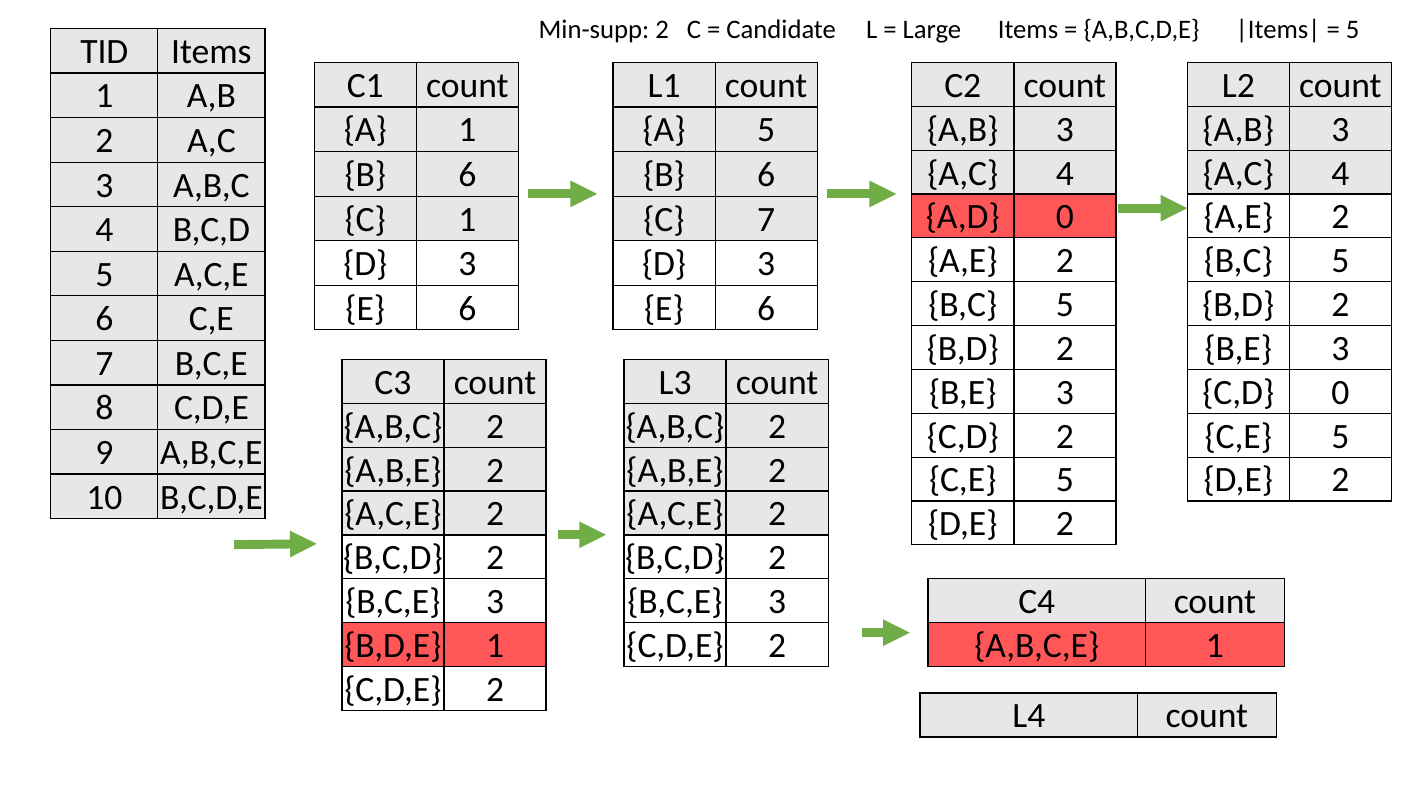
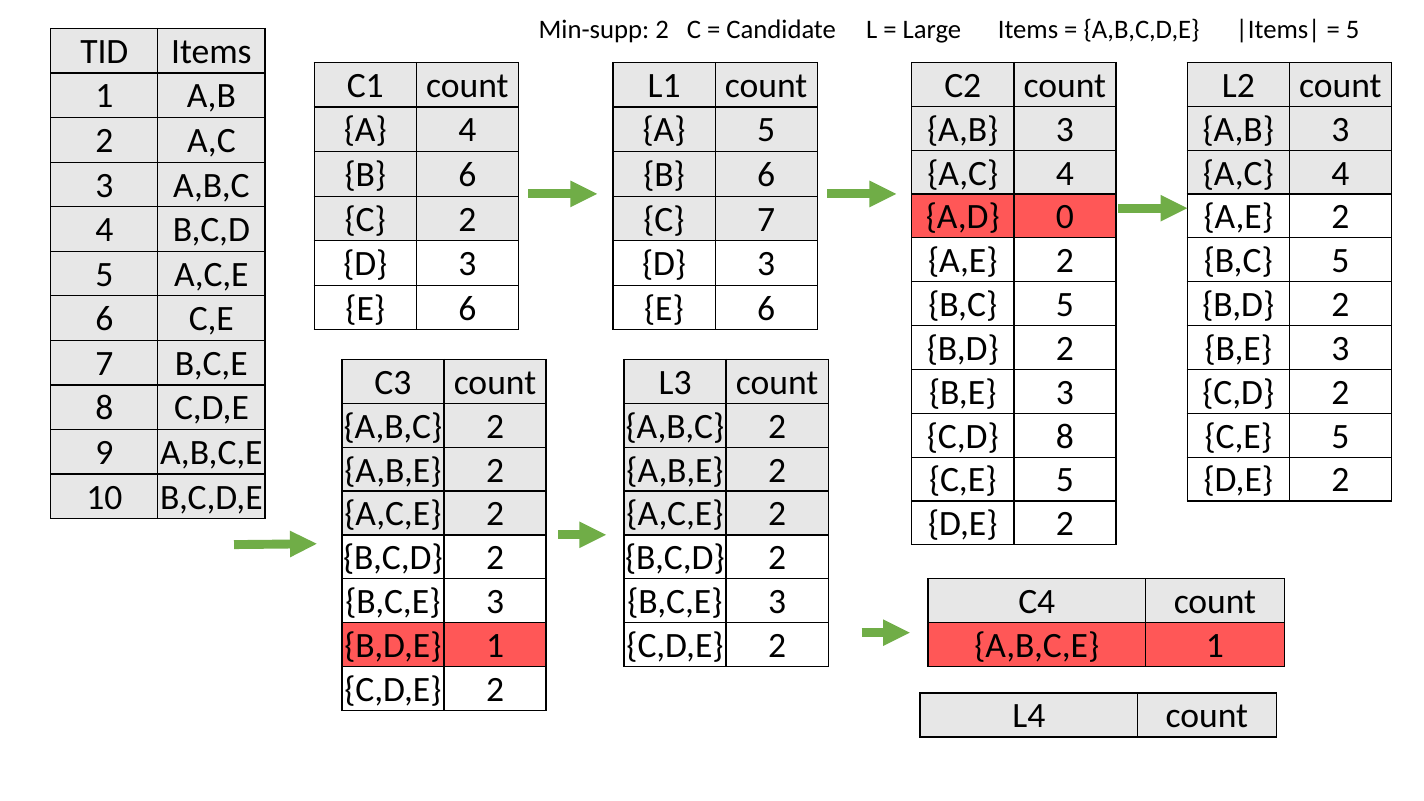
A 1: 1 -> 4 (467, 130)
C 1: 1 -> 2 (467, 219)
C,D 0: 0 -> 2 (1340, 393)
C,D 2: 2 -> 8 (1065, 436)
